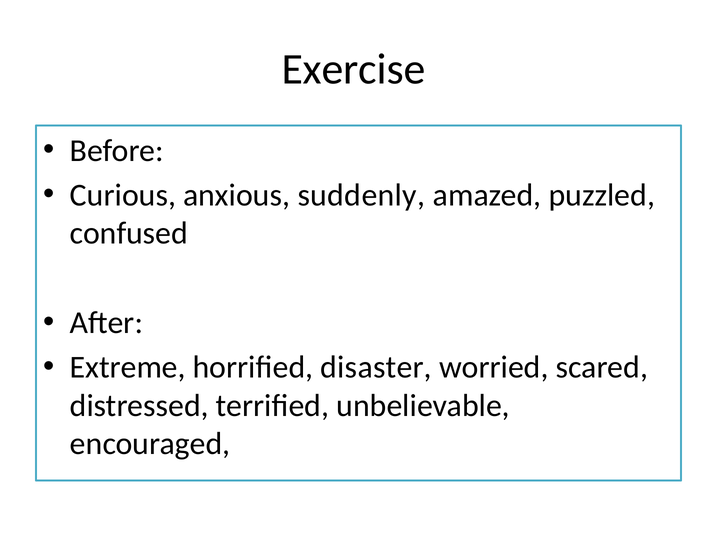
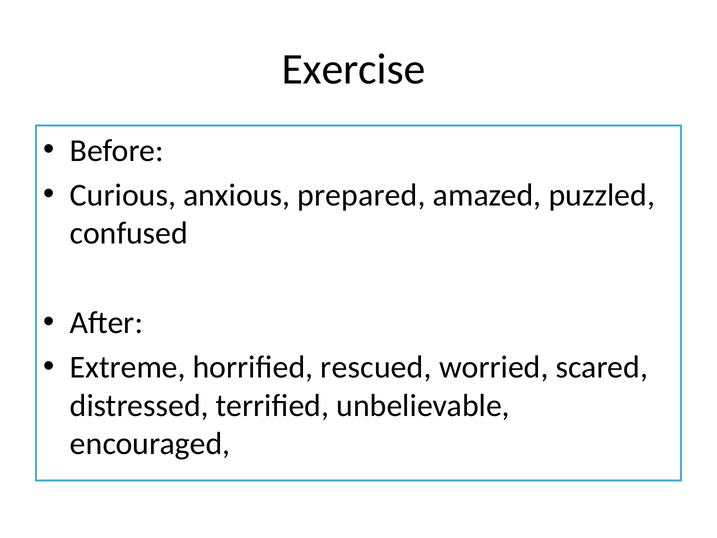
suddenly: suddenly -> prepared (361, 195)
disaster: disaster -> rescued (376, 367)
